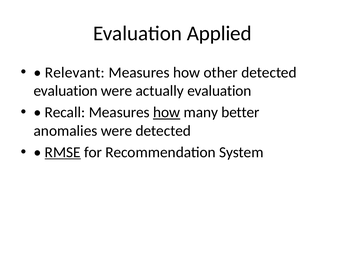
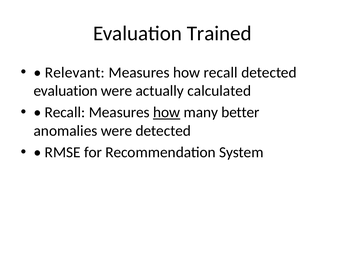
Applied: Applied -> Trained (219, 33)
how other: other -> recall (221, 72)
actually evaluation: evaluation -> calculated (219, 91)
RMSE underline: present -> none (63, 152)
